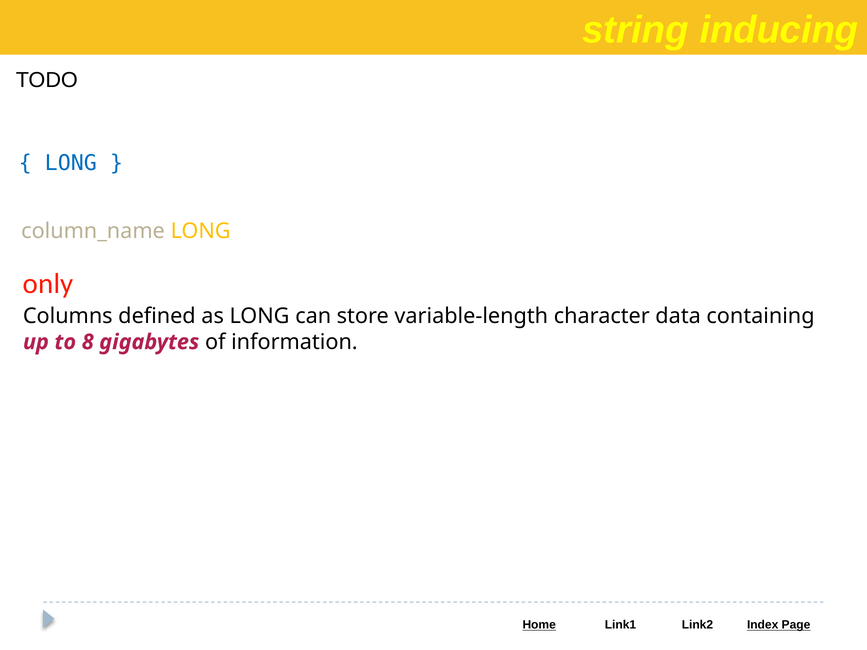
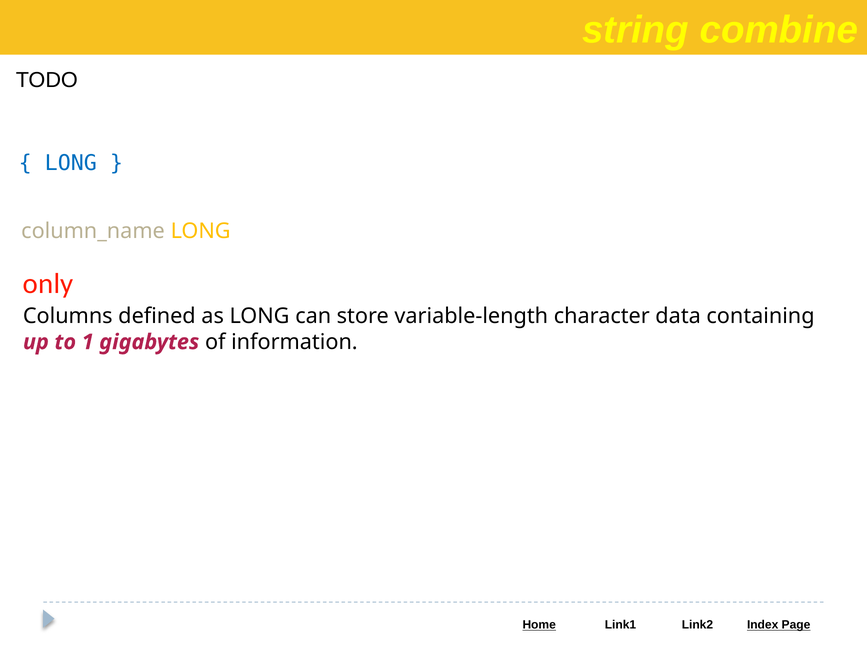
inducing: inducing -> combine (779, 30)
8: 8 -> 1 (88, 342)
